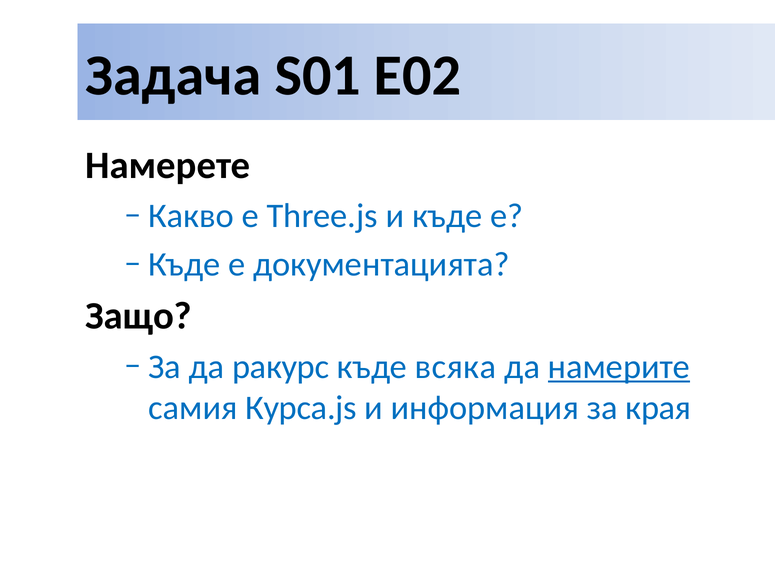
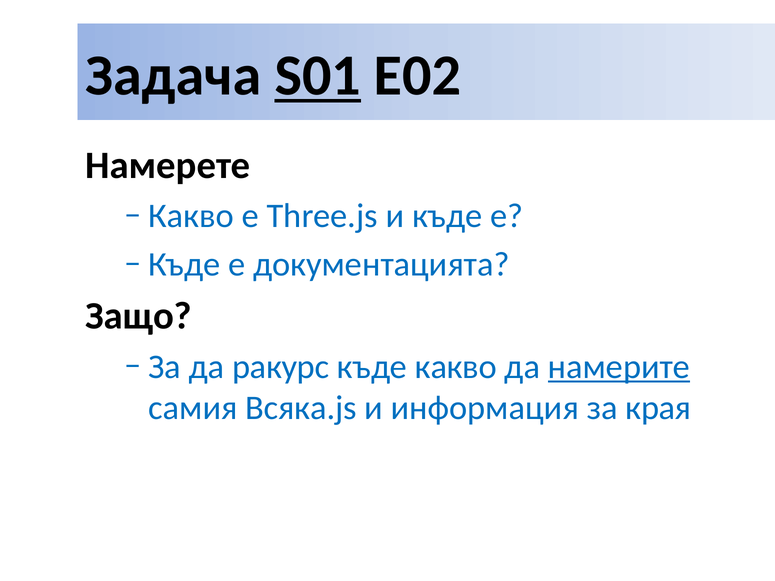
S01 underline: none -> present (318, 76)
къде всяка: всяка -> какво (456, 367)
Курса.js: Курса.js -> Всяка.js (301, 408)
